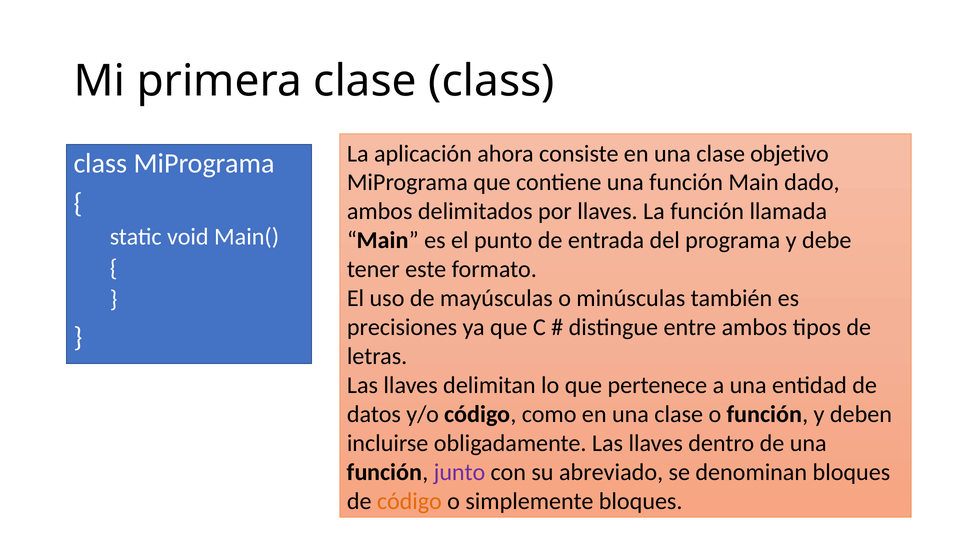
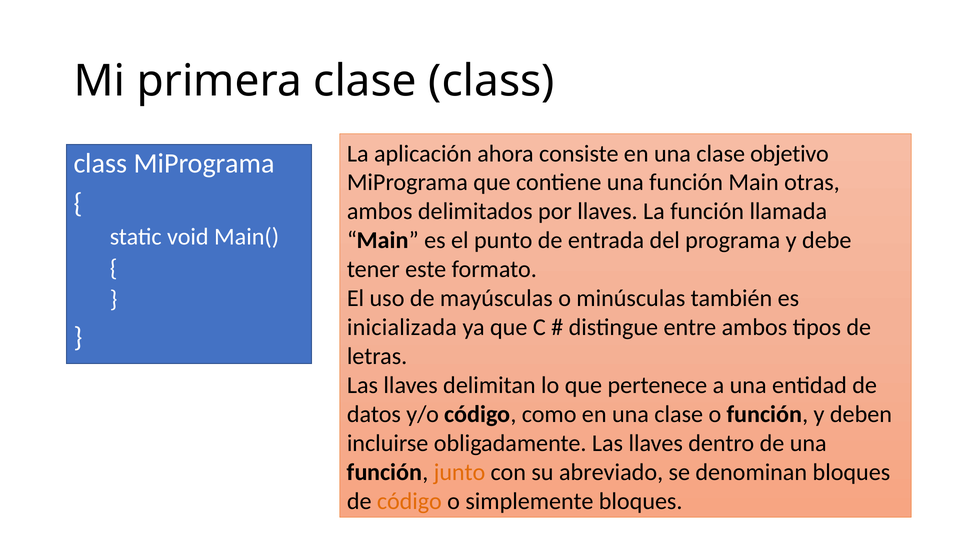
dado: dado -> otras (812, 182)
precisiones: precisiones -> inicializada (402, 327)
junto colour: purple -> orange (459, 472)
